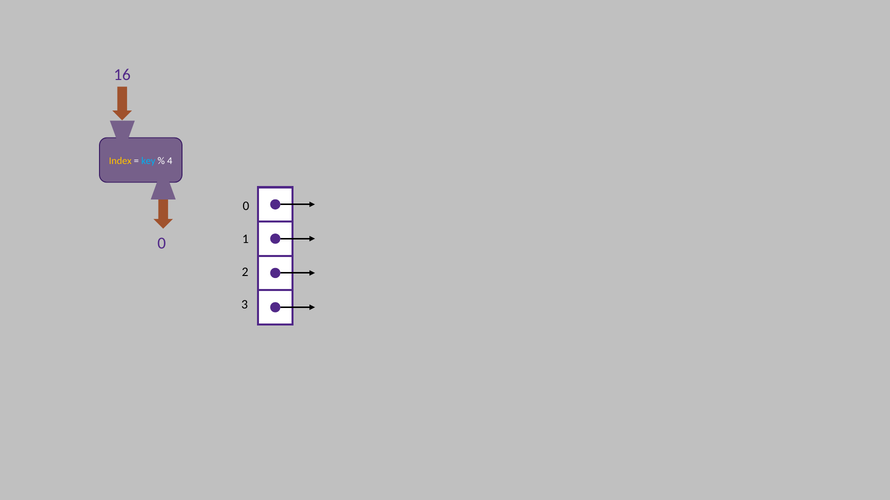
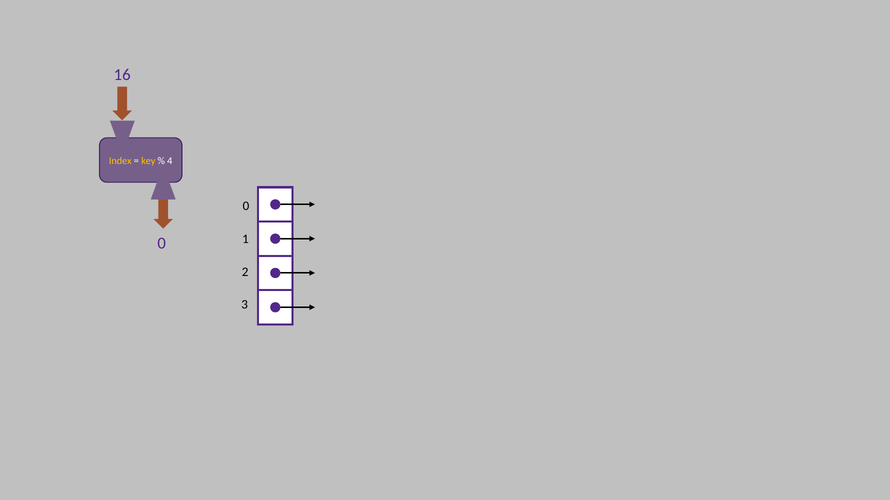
key colour: light blue -> yellow (148, 161)
